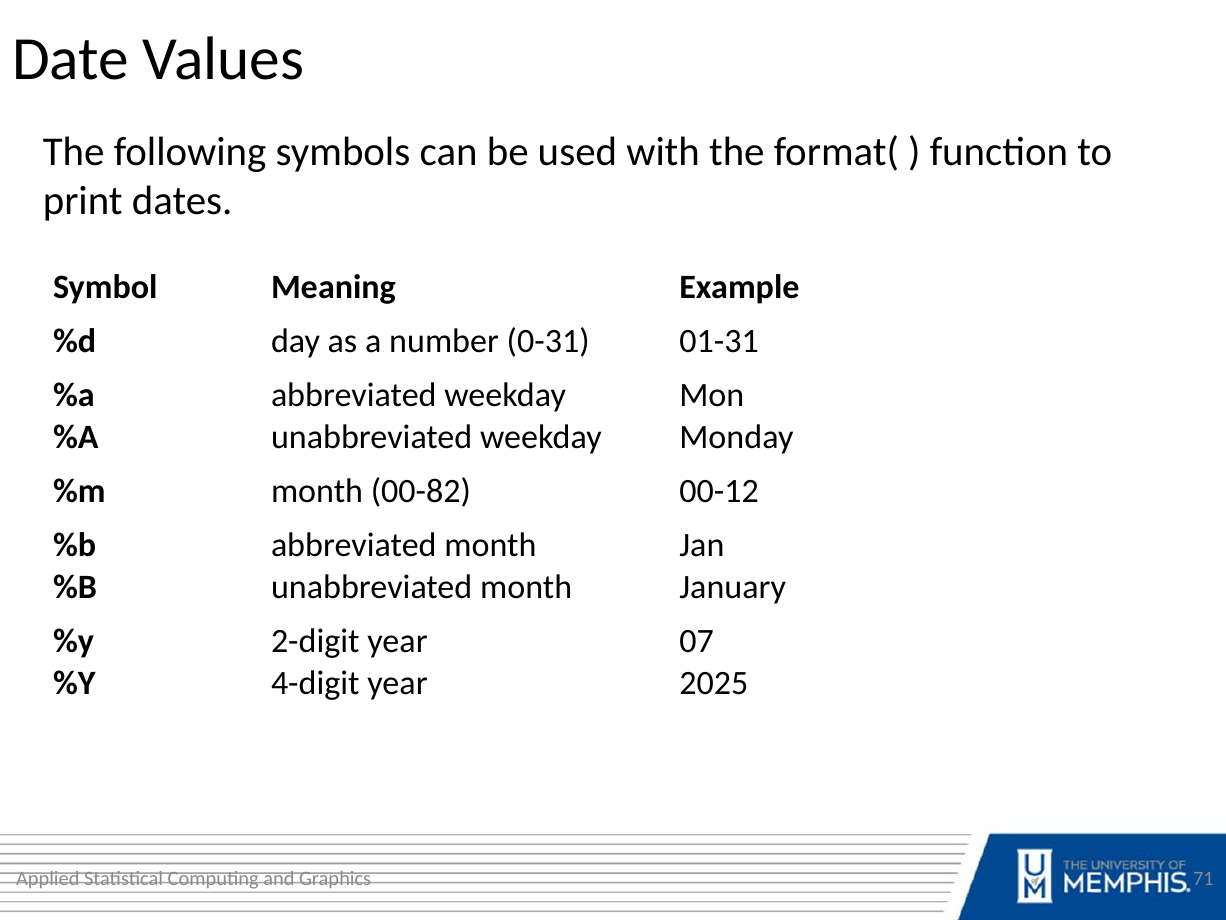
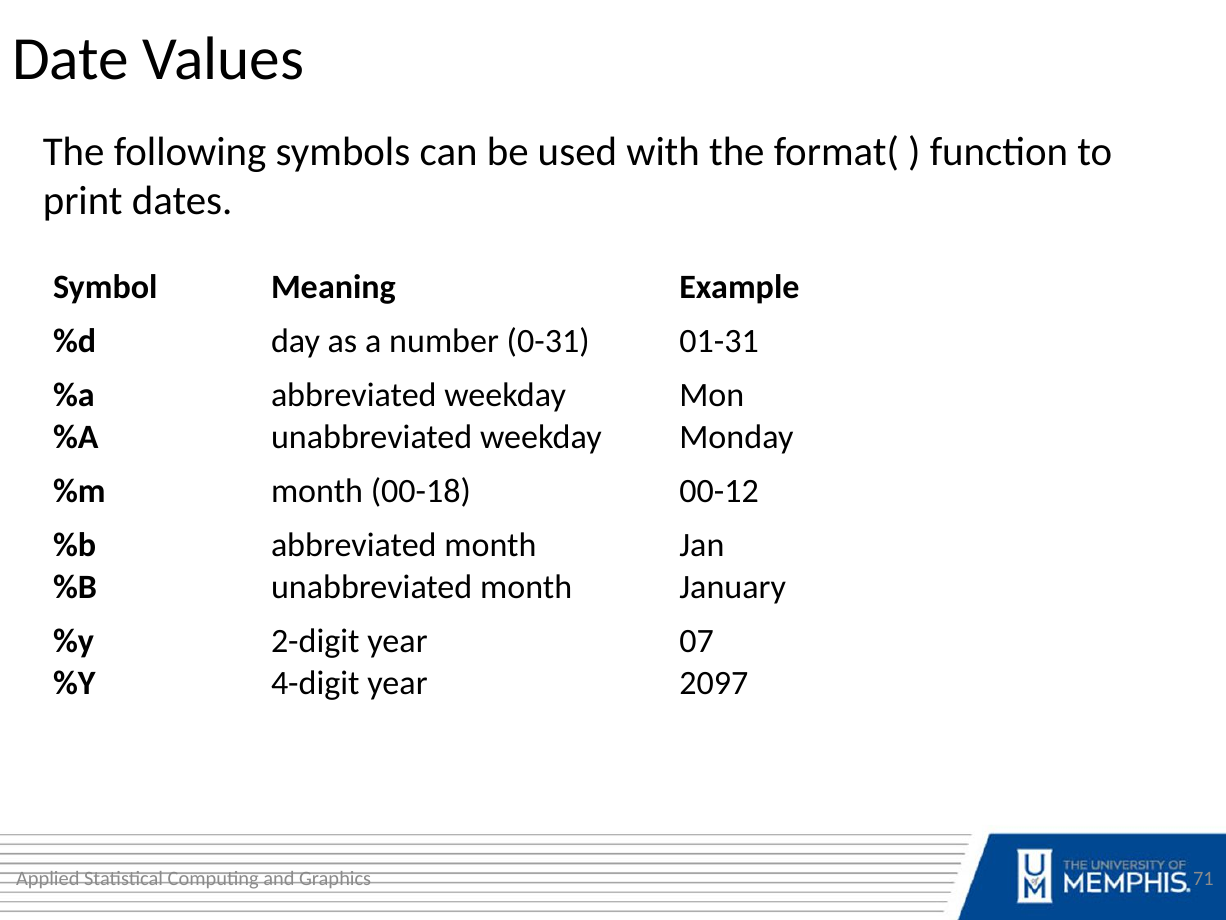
00-82: 00-82 -> 00-18 (421, 491)
2025: 2025 -> 2097 (714, 683)
